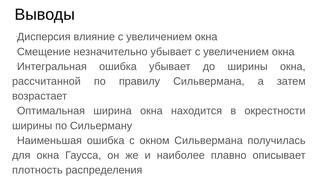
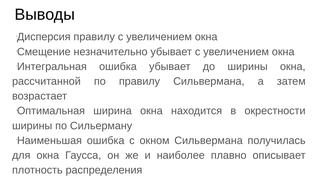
Дисперсия влияние: влияние -> правилу (94, 37)
